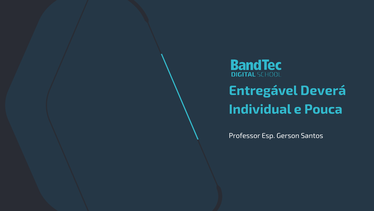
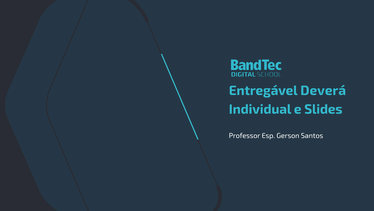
Pouca: Pouca -> Slides (323, 109)
